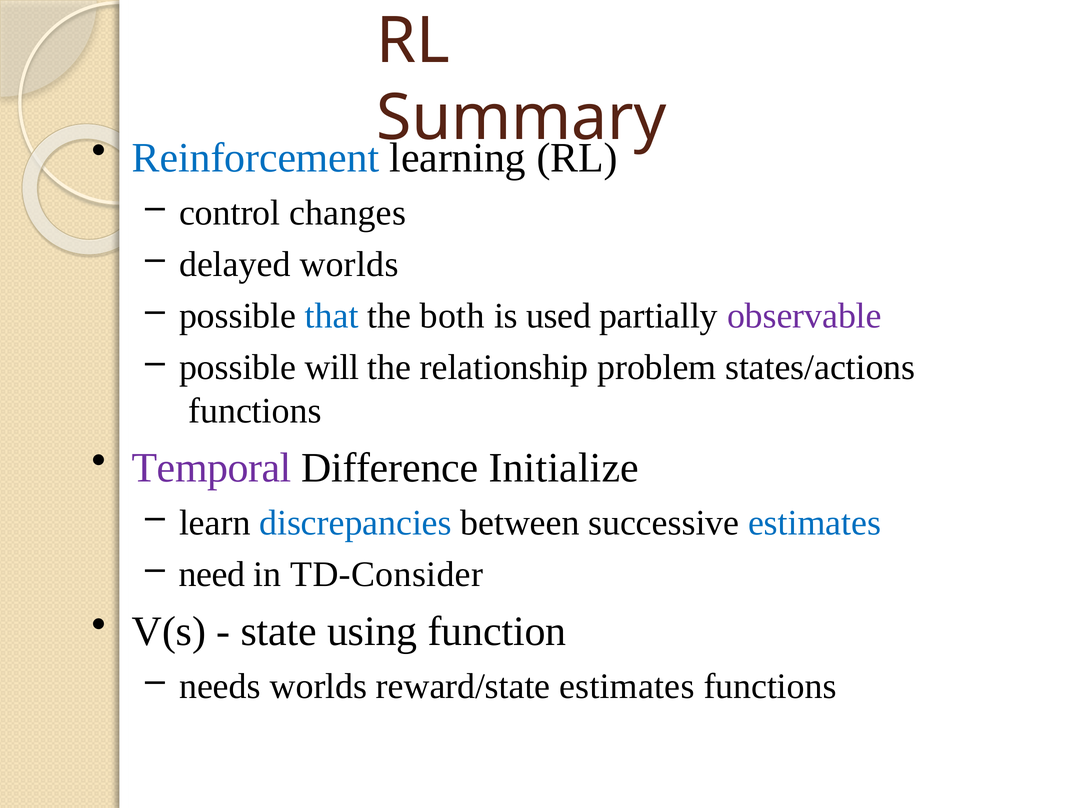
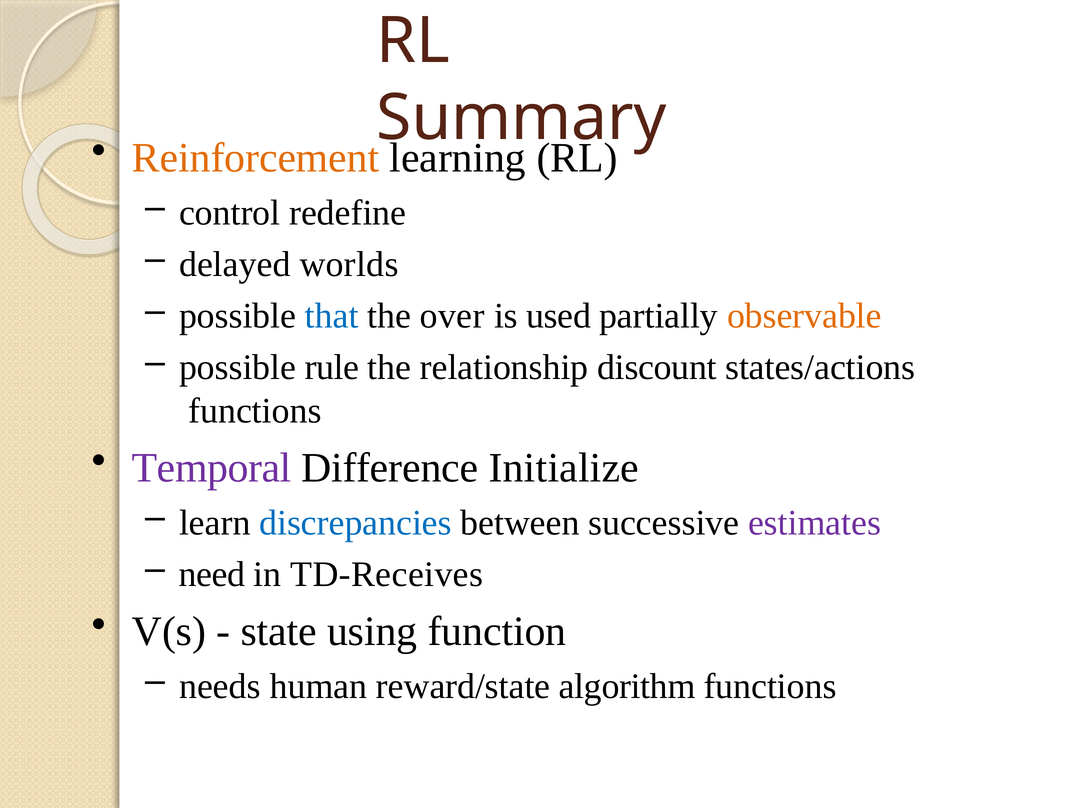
Reinforcement colour: blue -> orange (256, 158)
changes: changes -> redefine (348, 213)
both: both -> over (452, 316)
observable colour: purple -> orange (804, 316)
will: will -> rule (332, 368)
problem: problem -> discount (657, 368)
estimates colour: blue -> purple (815, 523)
TD-Consider: TD-Consider -> TD-Receives (387, 574)
needs worlds: worlds -> human (319, 686)
reward/state estimates: estimates -> algorithm (627, 686)
